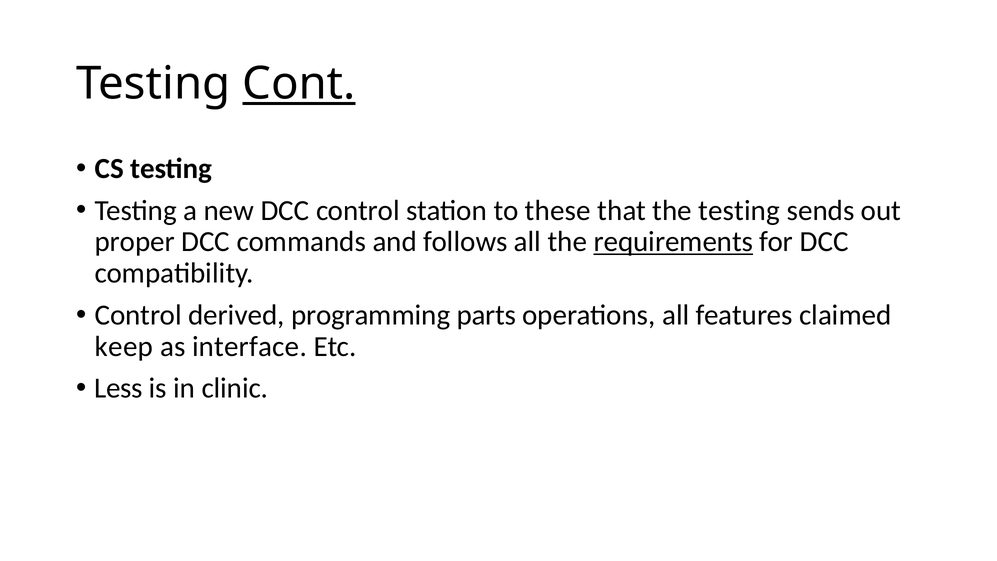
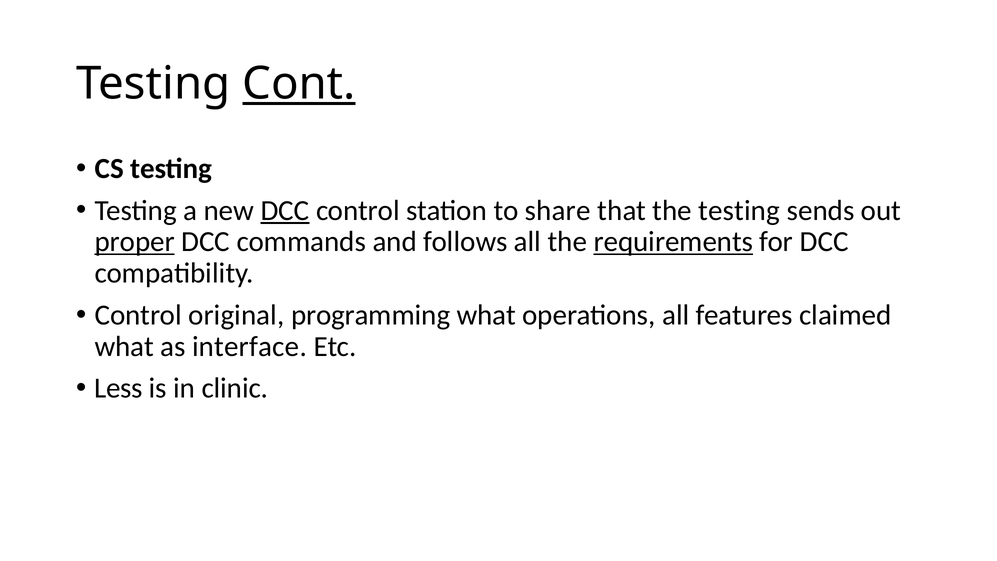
DCC underline: none -> present (285, 210)
these: these -> share (558, 210)
proper underline: none -> present (135, 242)
derived: derived -> original (236, 315)
programming parts: parts -> what (486, 315)
keep: keep -> what (124, 346)
